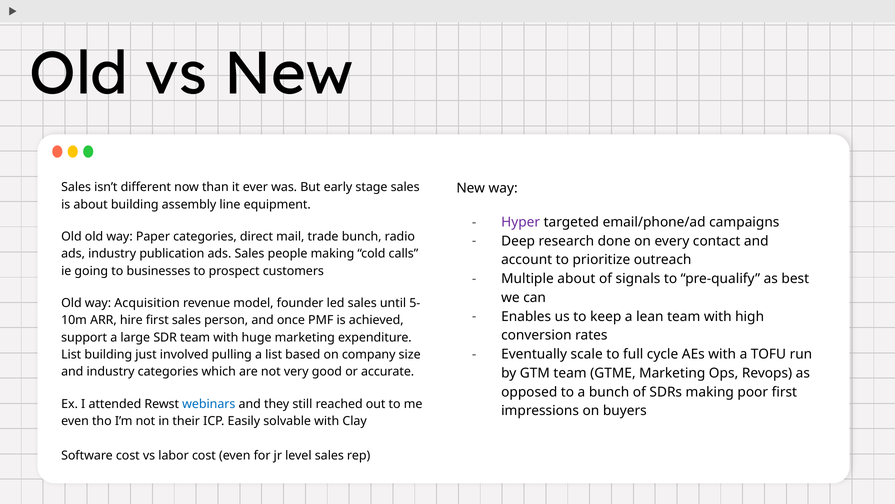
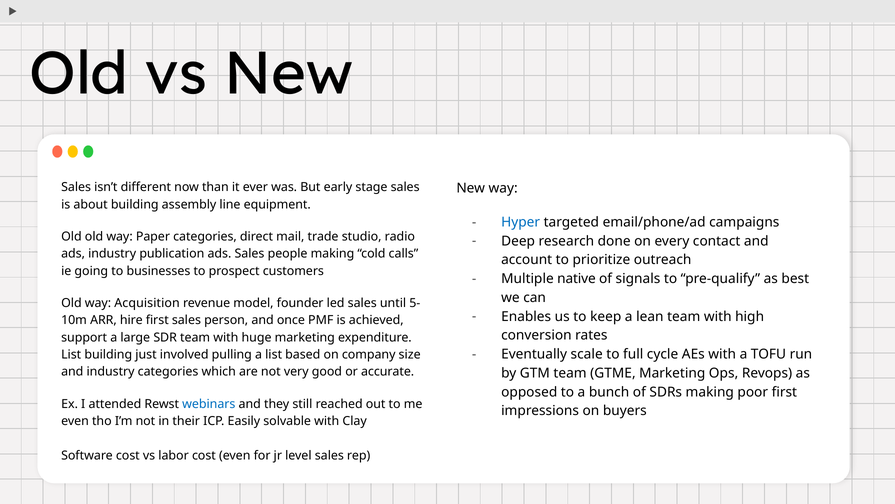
Hyper colour: purple -> blue (521, 222)
trade bunch: bunch -> studio (362, 236)
Multiple about: about -> native (576, 279)
